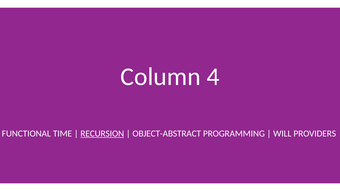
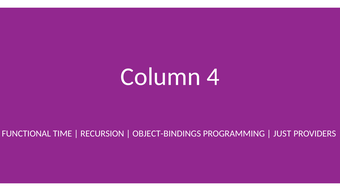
RECURSION underline: present -> none (102, 134)
OBJECT-ABSTRACT: OBJECT-ABSTRACT -> OBJECT-BINDINGS (167, 134)
WILL: WILL -> JUST (282, 134)
